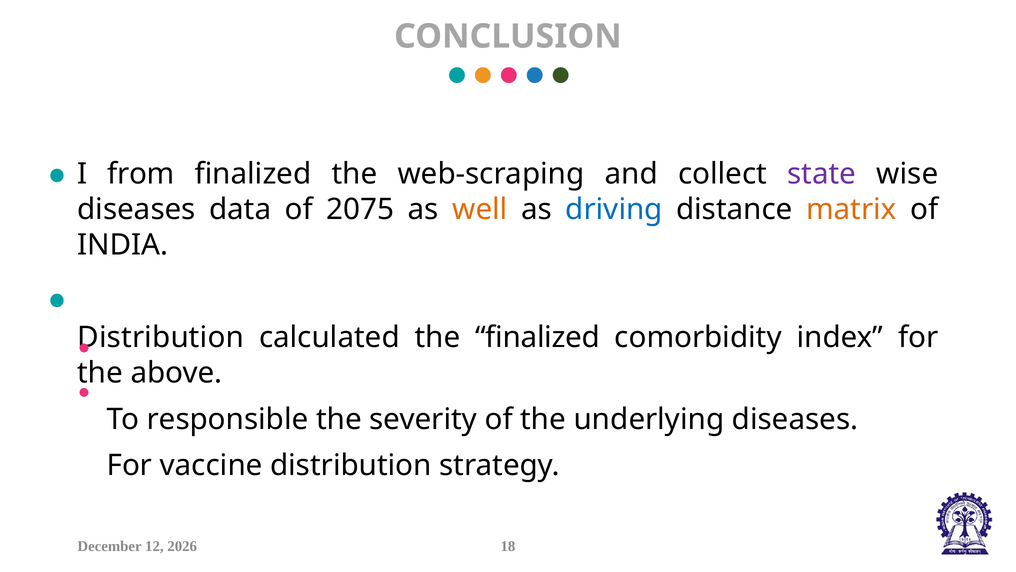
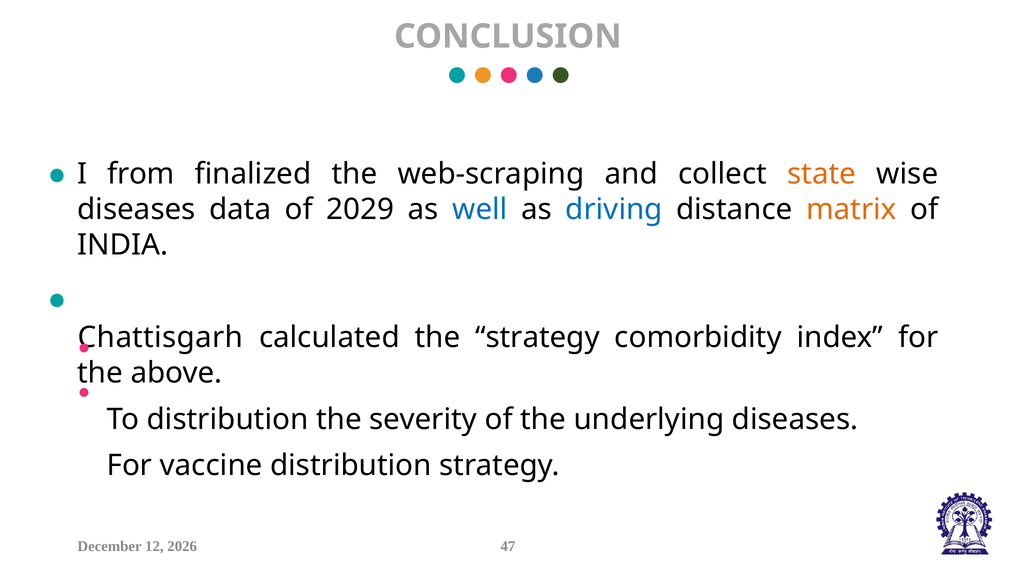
state colour: purple -> orange (822, 174)
2075: 2075 -> 2029 (360, 209)
well colour: orange -> blue (480, 209)
Distribution: Distribution -> Chattisgarh (161, 337)
the finalized: finalized -> strategy (537, 337)
To responsible: responsible -> distribution (228, 419)
18: 18 -> 47 (508, 546)
